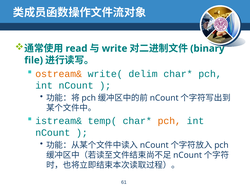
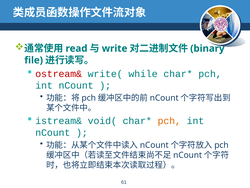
ostream& colour: orange -> red (59, 74)
delim: delim -> while (143, 74)
temp(: temp( -> void( (102, 121)
